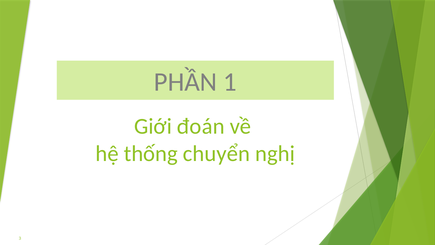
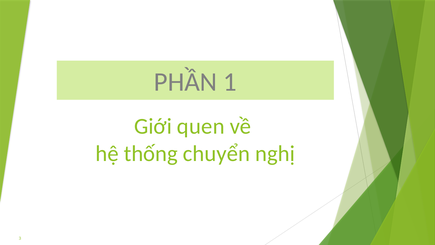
đoán: đoán -> quen (201, 126)
